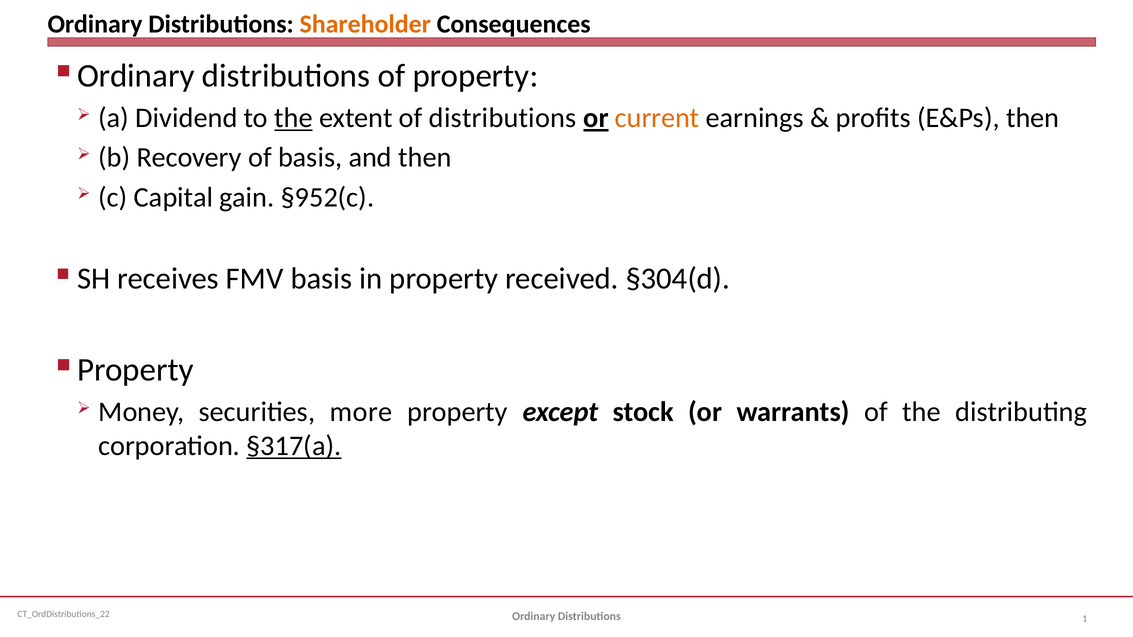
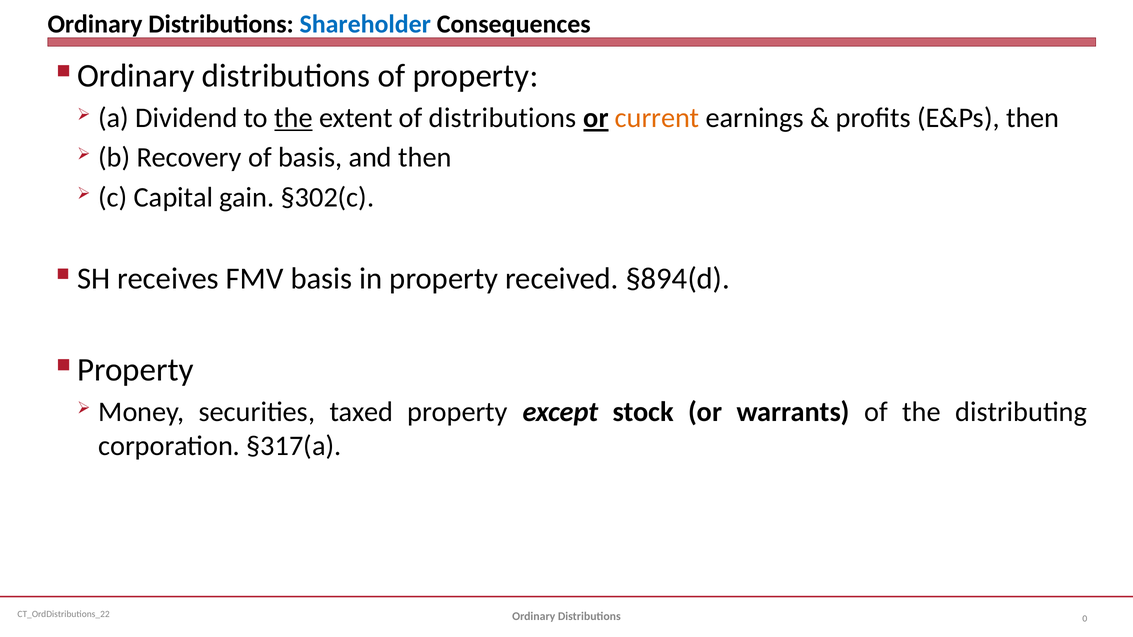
Shareholder colour: orange -> blue (365, 24)
§952(c: §952(c -> §302(c (327, 197)
§304(d: §304(d -> §894(d (678, 279)
more: more -> taxed (361, 412)
§317(a underline: present -> none (294, 446)
1: 1 -> 0 (1085, 619)
